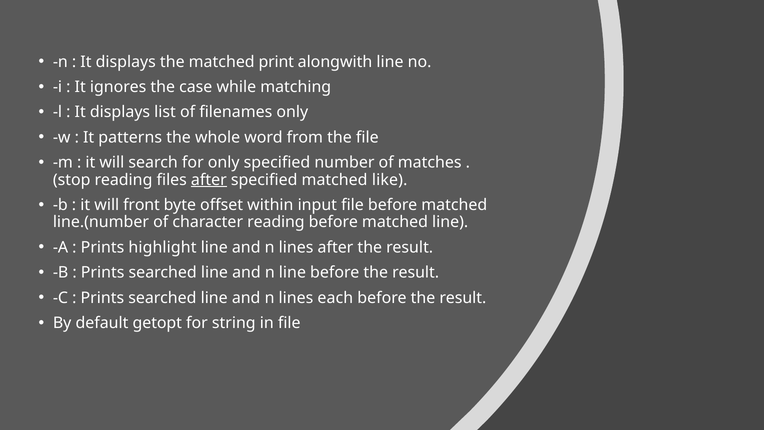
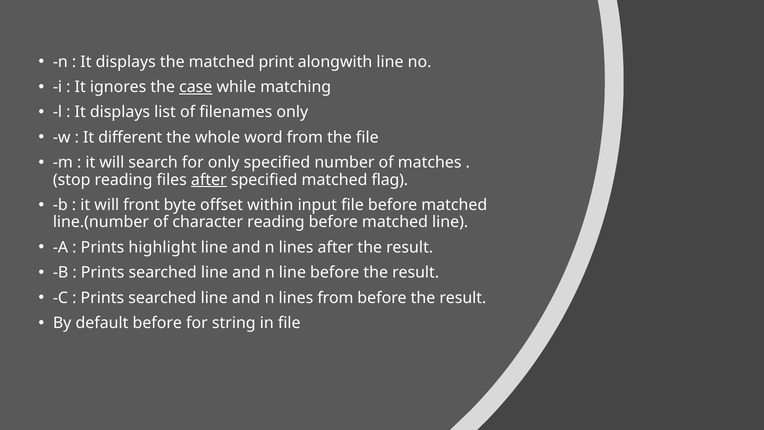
case underline: none -> present (196, 87)
patterns: patterns -> different (130, 137)
like: like -> flag (390, 180)
lines each: each -> from (335, 298)
default getopt: getopt -> before (157, 323)
